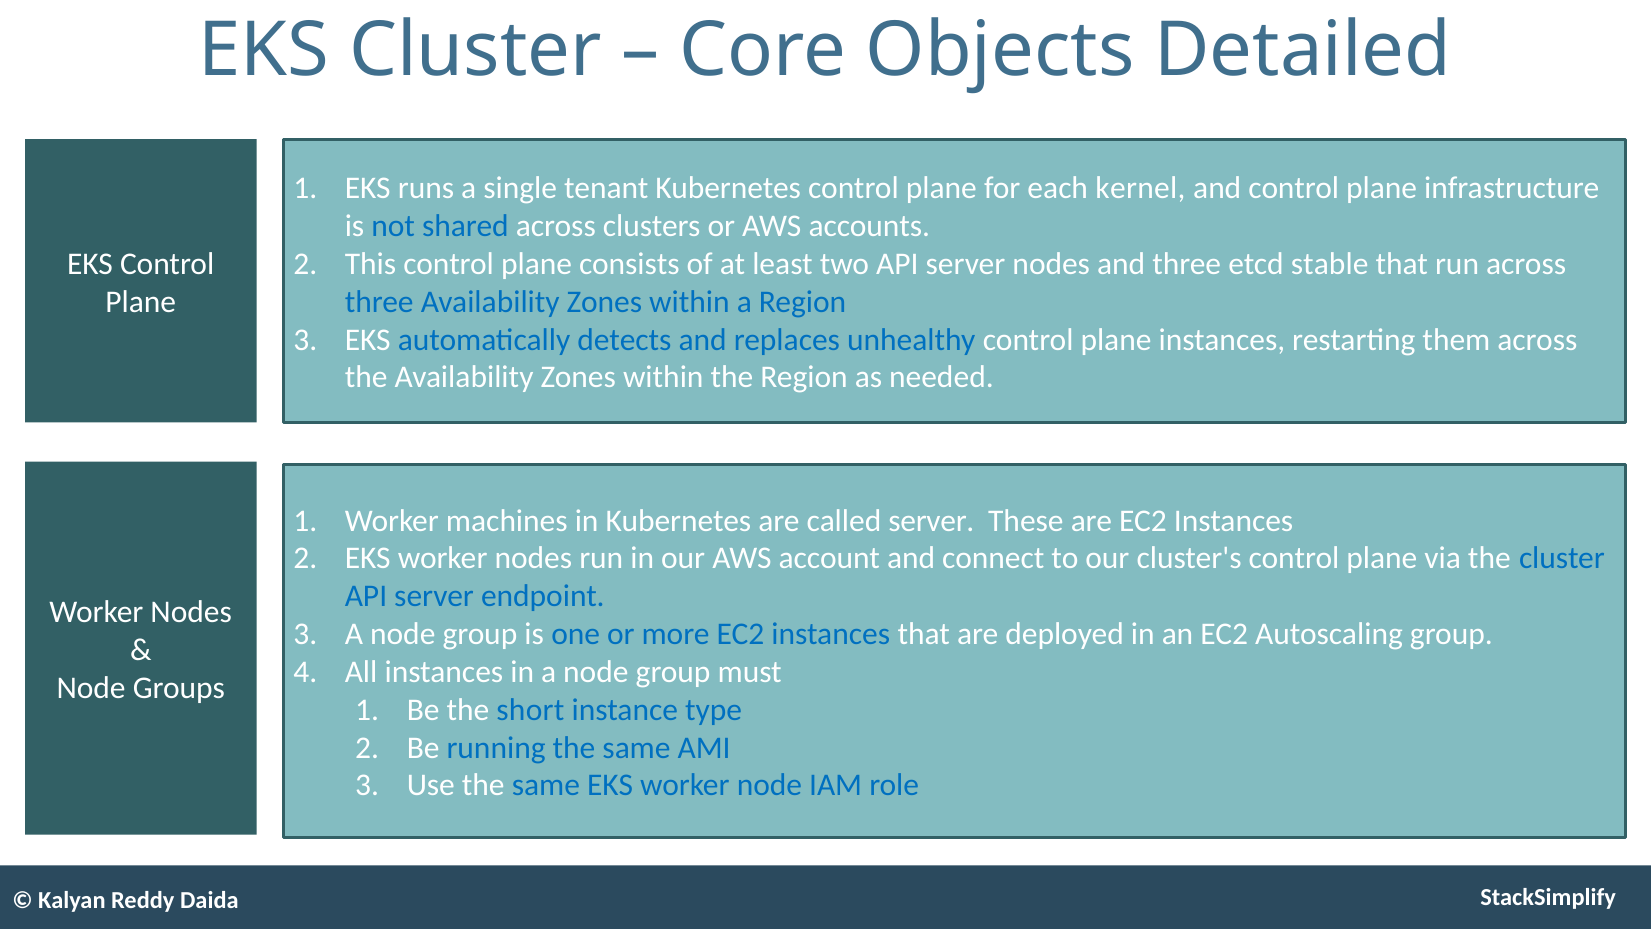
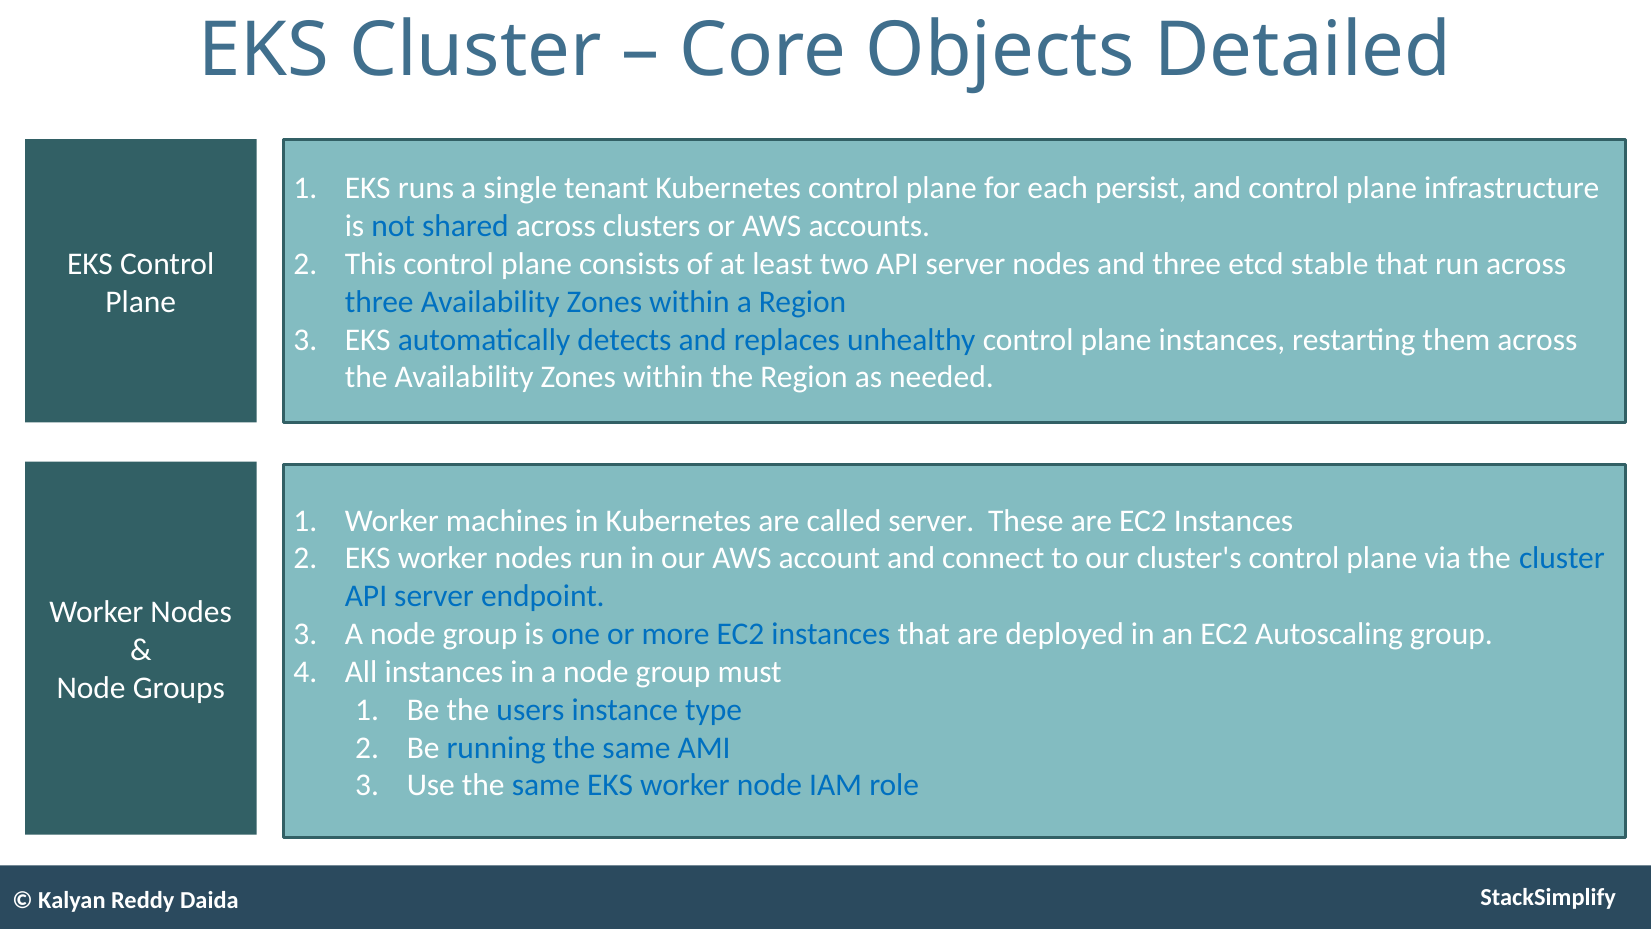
kernel: kernel -> persist (1141, 188)
short: short -> users (530, 710)
